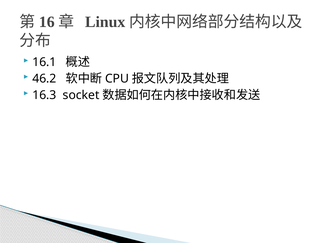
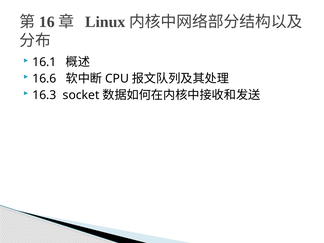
46.2: 46.2 -> 16.6 (44, 79)
